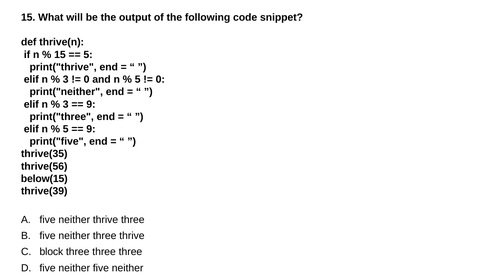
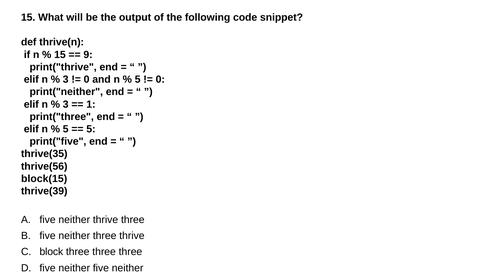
5: 5 -> 9 (88, 55)
9: 9 -> 1 (91, 104)
9: 9 -> 5 (91, 129)
below(15: below(15 -> block(15 (44, 178)
